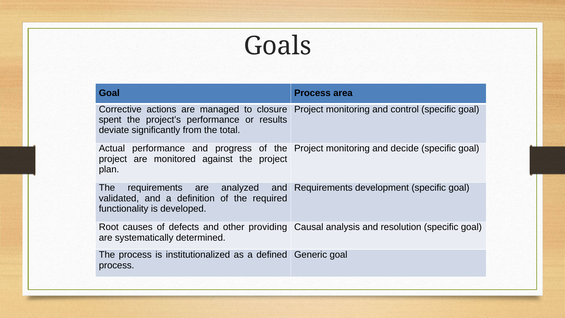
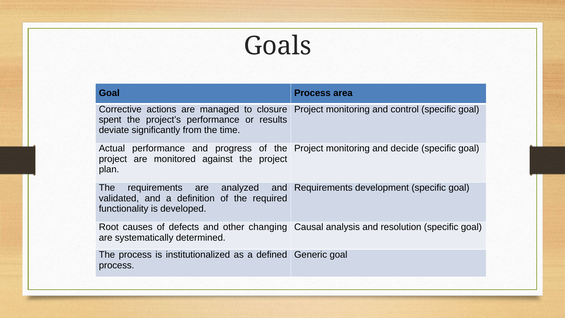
total: total -> time (230, 130)
providing: providing -> changing (268, 227)
